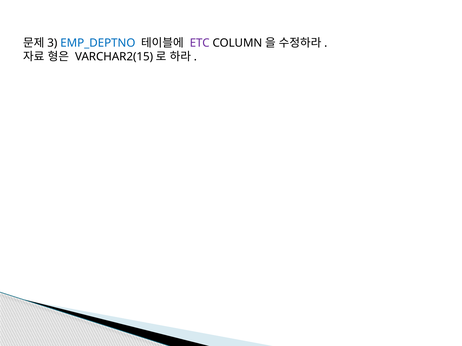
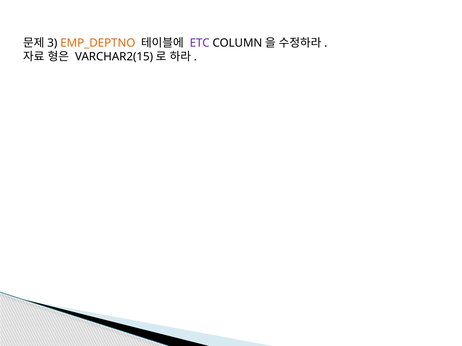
EMP_DEPTNO colour: blue -> orange (98, 43)
